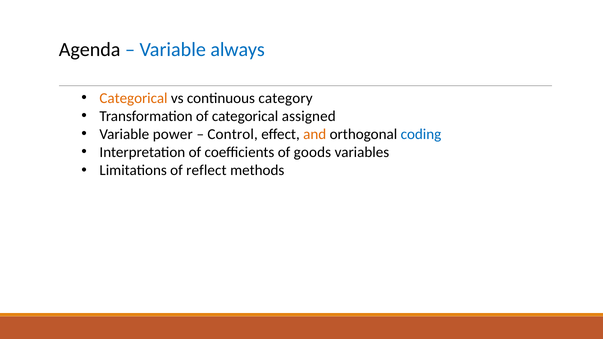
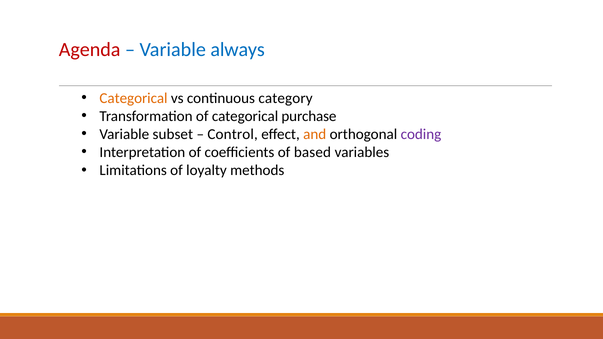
Agenda colour: black -> red (90, 50)
assigned: assigned -> purchase (309, 116)
power: power -> subset (173, 134)
coding colour: blue -> purple (421, 134)
goods: goods -> based (312, 152)
reflect: reflect -> loyalty (206, 171)
